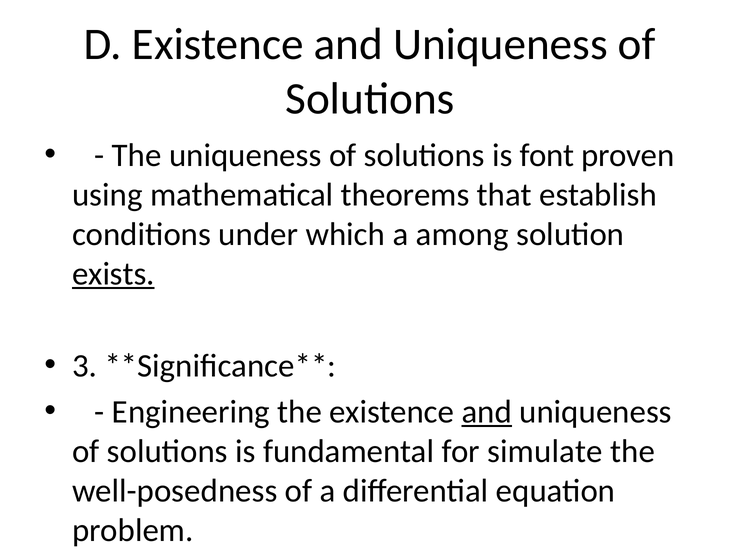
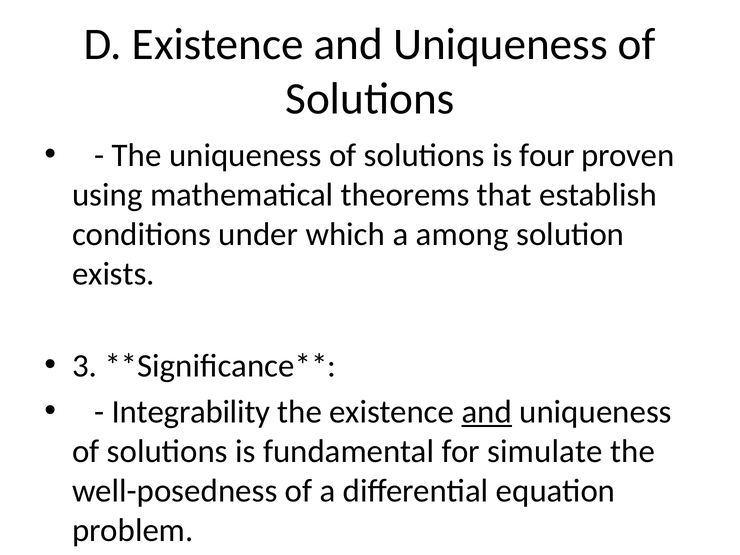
font: font -> four (547, 155)
exists underline: present -> none (113, 274)
Engineering: Engineering -> Integrability (191, 412)
